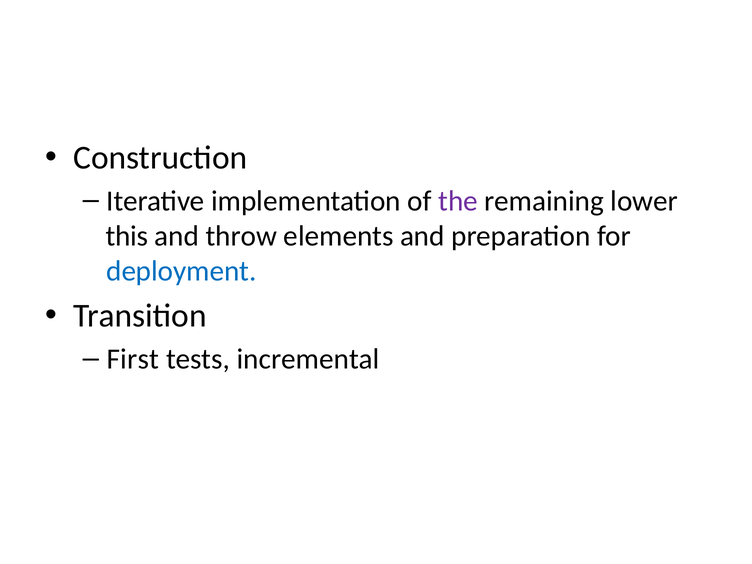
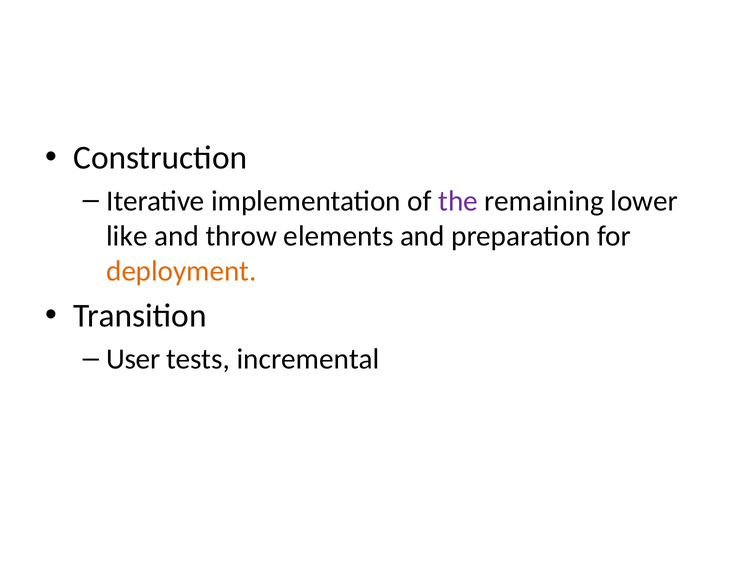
this: this -> like (127, 236)
deployment colour: blue -> orange (181, 271)
First: First -> User (133, 359)
